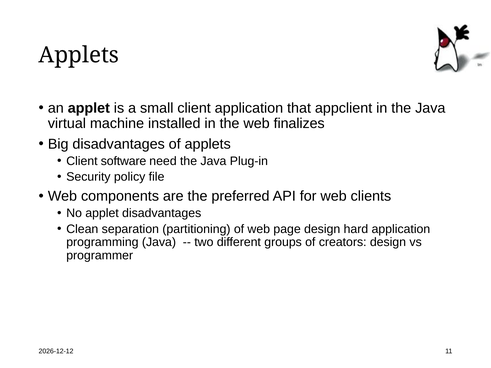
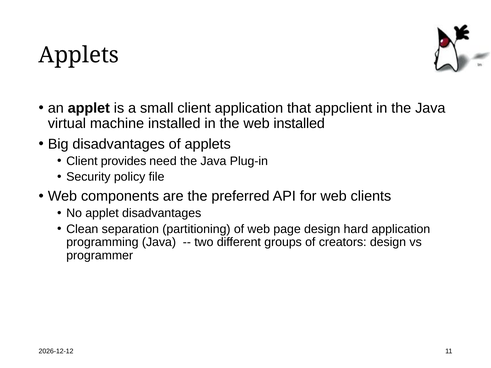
web finalizes: finalizes -> installed (299, 124)
software: software -> provides (124, 161)
